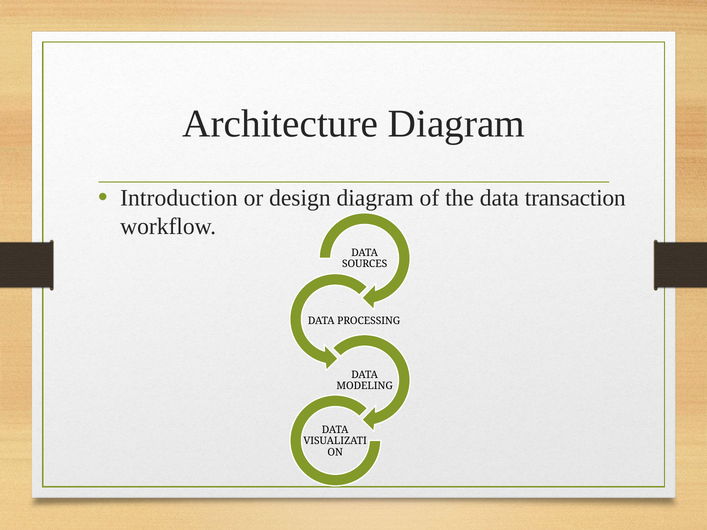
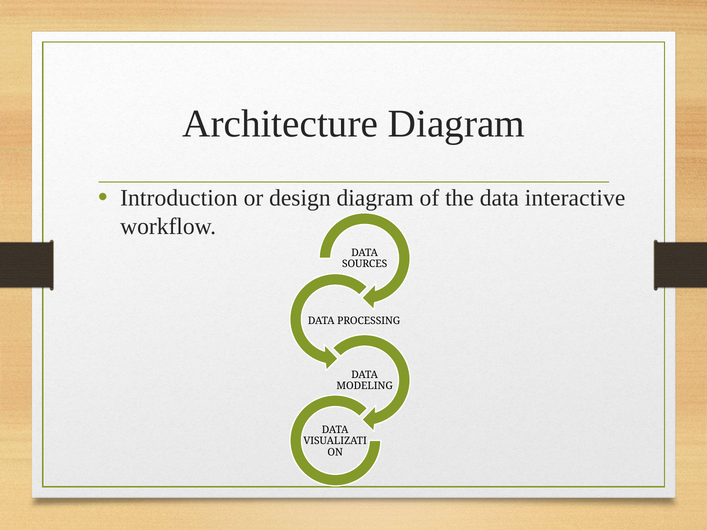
transaction: transaction -> interactive (575, 198)
